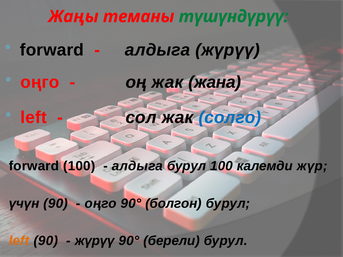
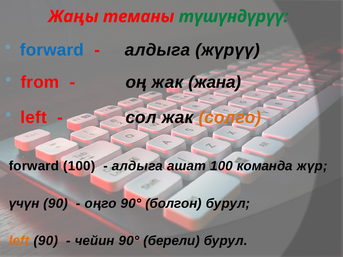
forward colour: black -> blue (52, 50)
оңго: оңго -> from (40, 82)
солго colour: blue -> orange (230, 117)
алдыга бурул: бурул -> ашат (186, 166)
калемди: калемди -> команда (265, 166)
жүрүү: жүрүү -> чейин (95, 241)
